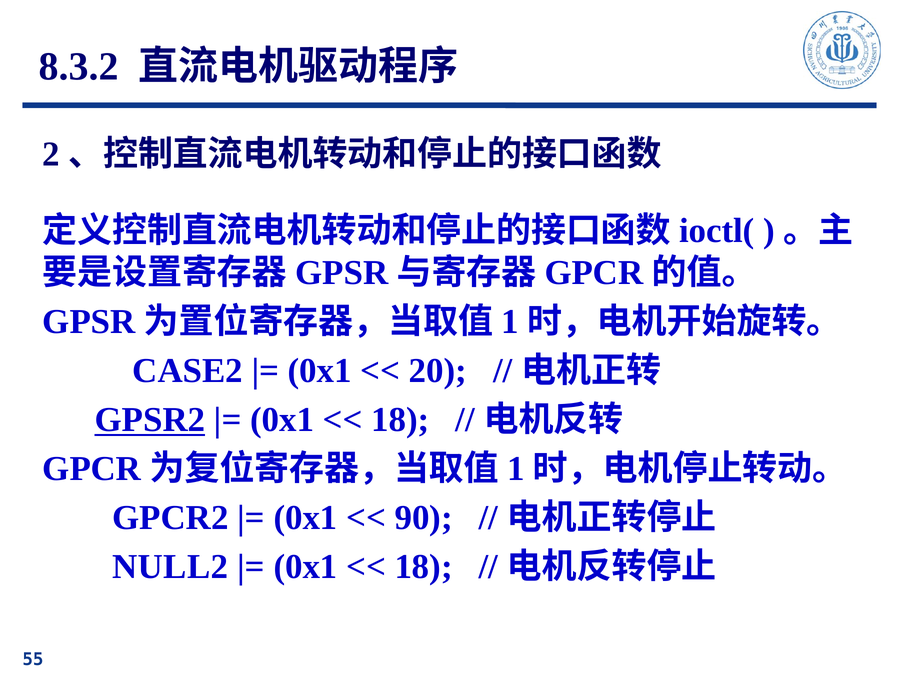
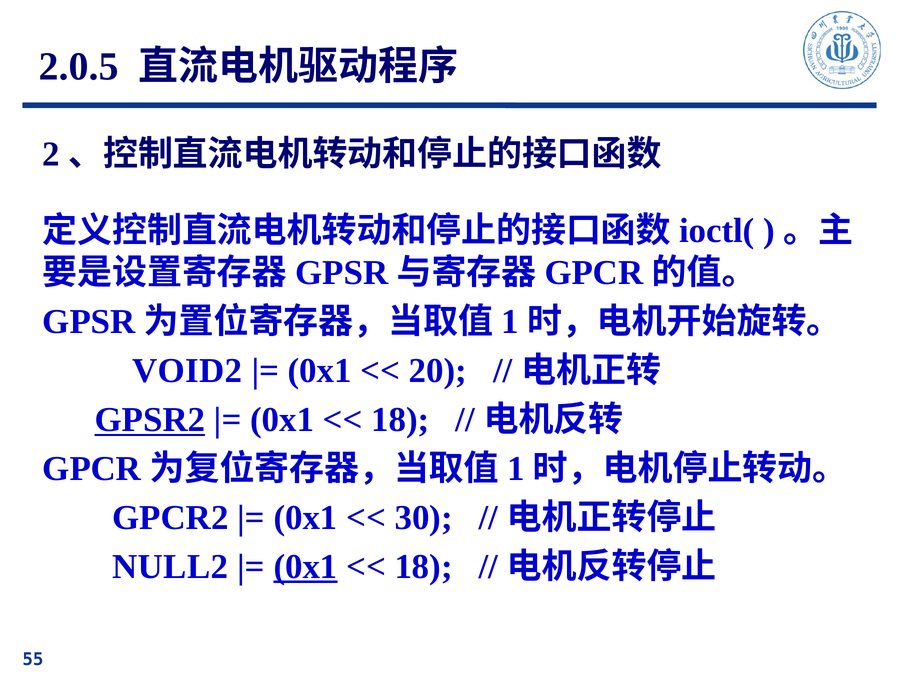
8.3.2: 8.3.2 -> 2.0.5 (79, 66)
CASE2: CASE2 -> VOID2 (187, 371)
90: 90 -> 30 (424, 518)
0x1 underline: none -> present (305, 567)
